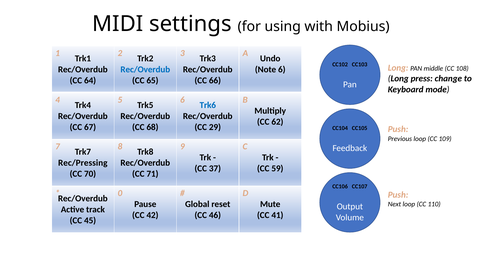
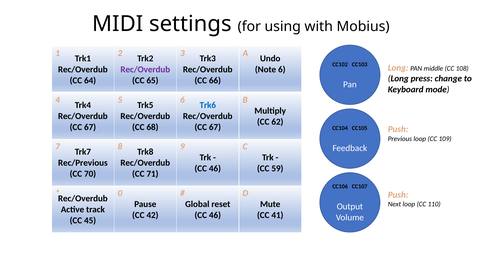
Rec/Overdub colour: blue -> purple (145, 70)
29: 29 -> 67 (215, 127)
Rec/Pressing: Rec/Pressing -> Rec/Previous (83, 163)
37: 37 -> 46 (215, 169)
